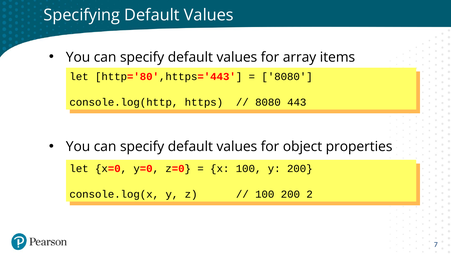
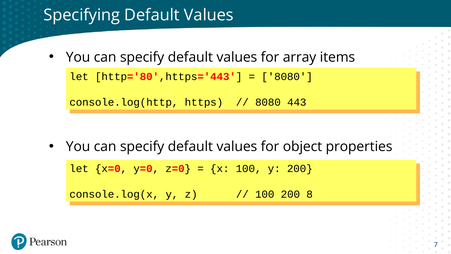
2: 2 -> 8 (310, 194)
